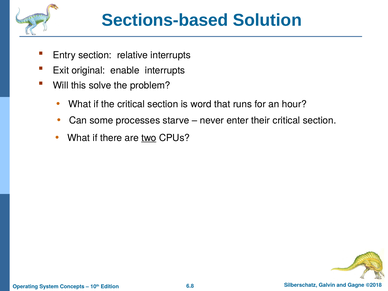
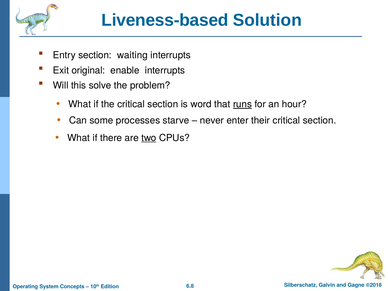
Sections-based: Sections-based -> Liveness-based (165, 20)
relative: relative -> waiting (132, 55)
runs underline: none -> present (242, 104)
